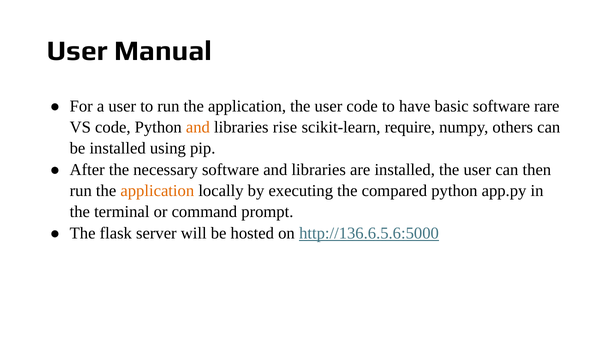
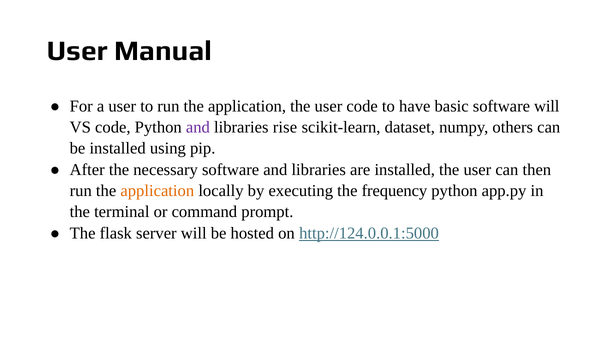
software rare: rare -> will (547, 106)
and colour: orange -> purple (198, 127)
require: require -> dataset (410, 127)
compared: compared -> frequency (394, 191)
http://136.6.5.6:5000: http://136.6.5.6:5000 -> http://124.0.0.1:5000 (369, 233)
